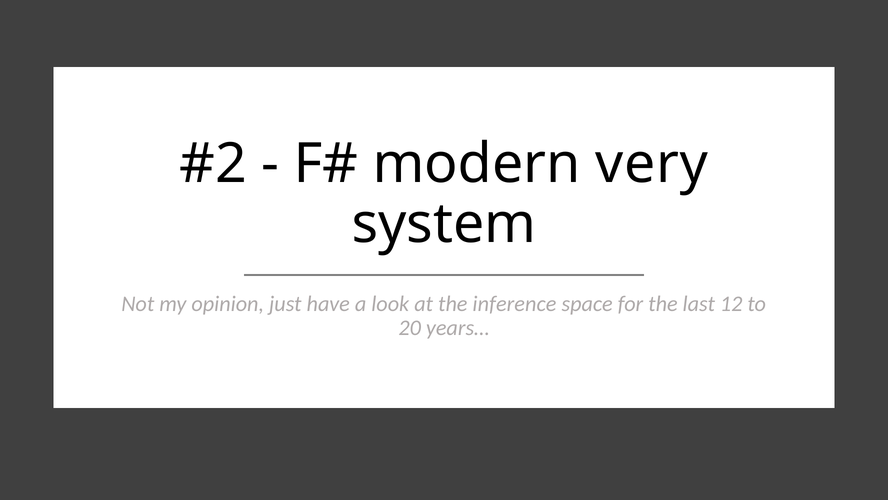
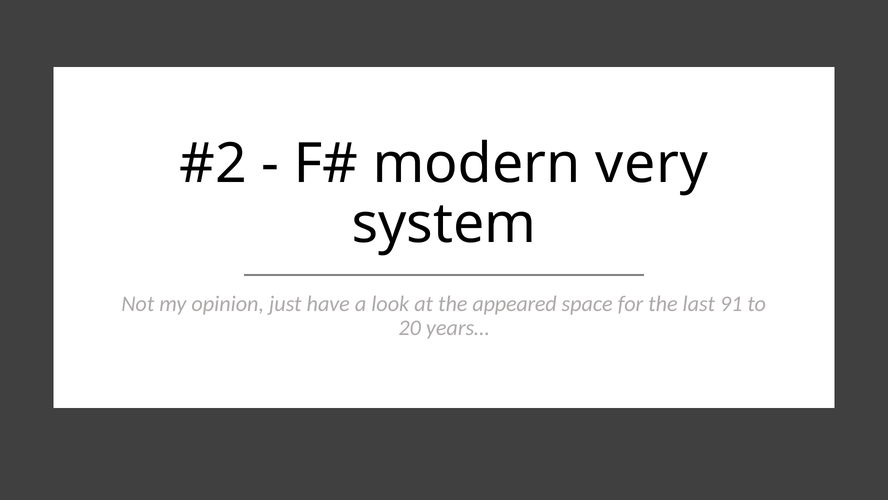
inference: inference -> appeared (515, 304)
12: 12 -> 91 (731, 304)
